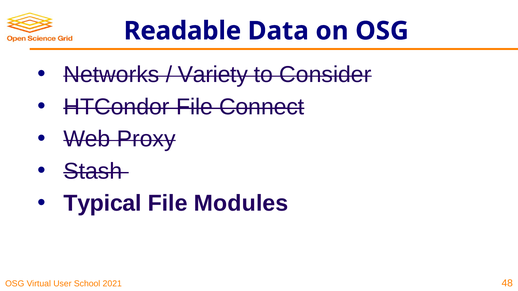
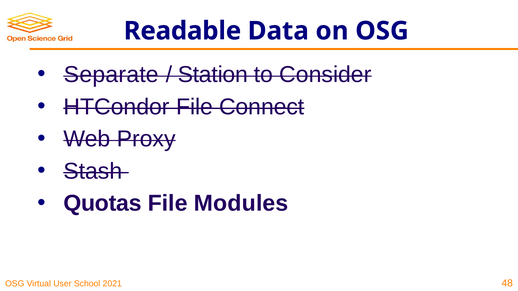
Networks: Networks -> Separate (111, 75)
Variety: Variety -> Station (213, 75)
Typical: Typical -> Quotas (103, 204)
